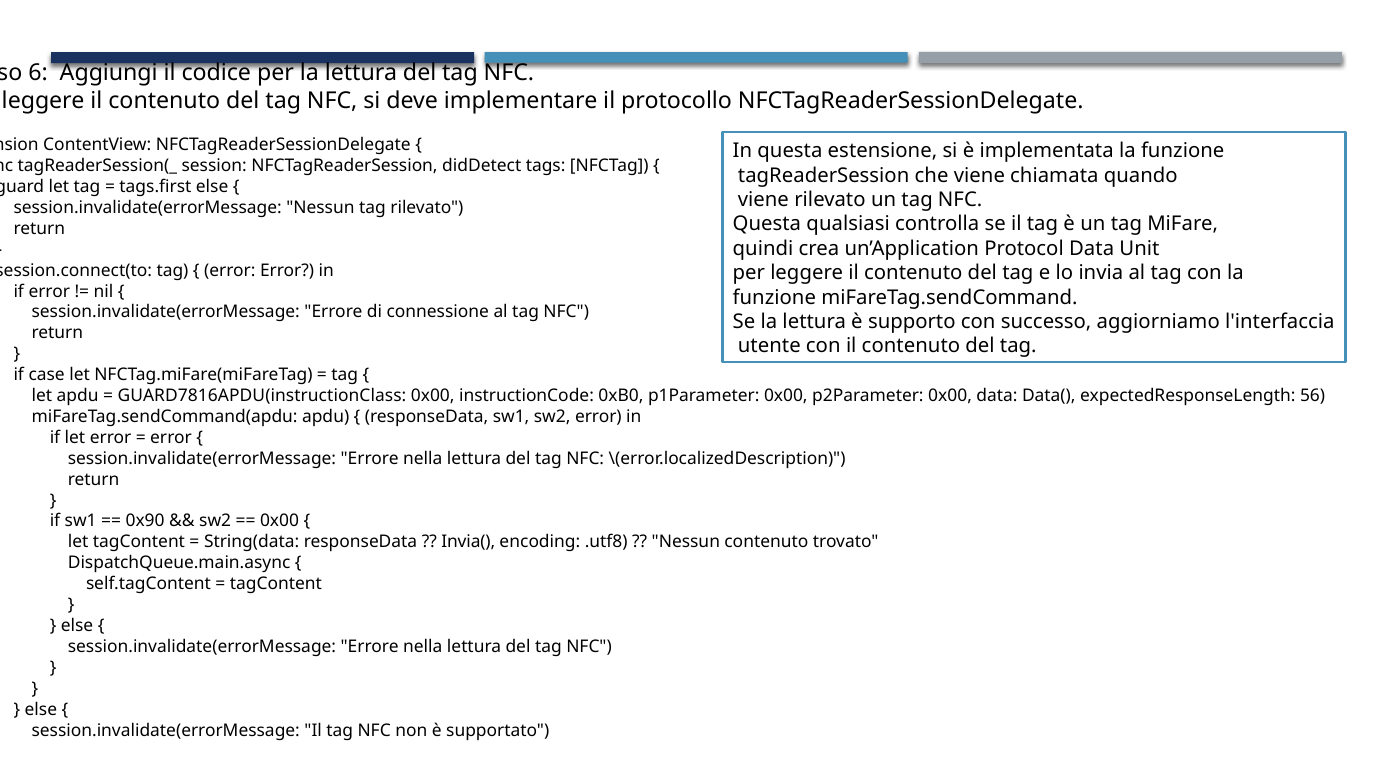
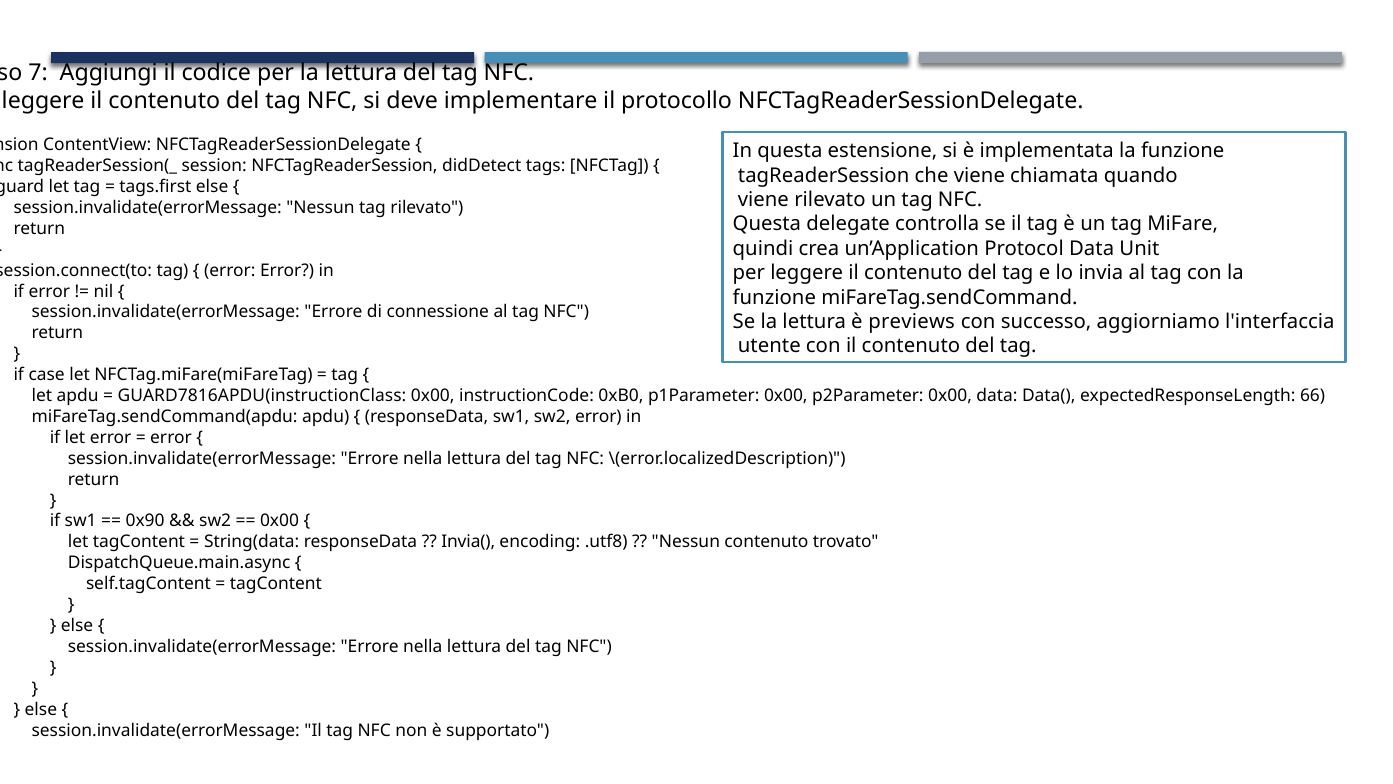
6: 6 -> 7 (38, 73)
qualsiasi: qualsiasi -> delegate (848, 224)
supporto: supporto -> previews (912, 322)
56: 56 -> 66 (1313, 396)
